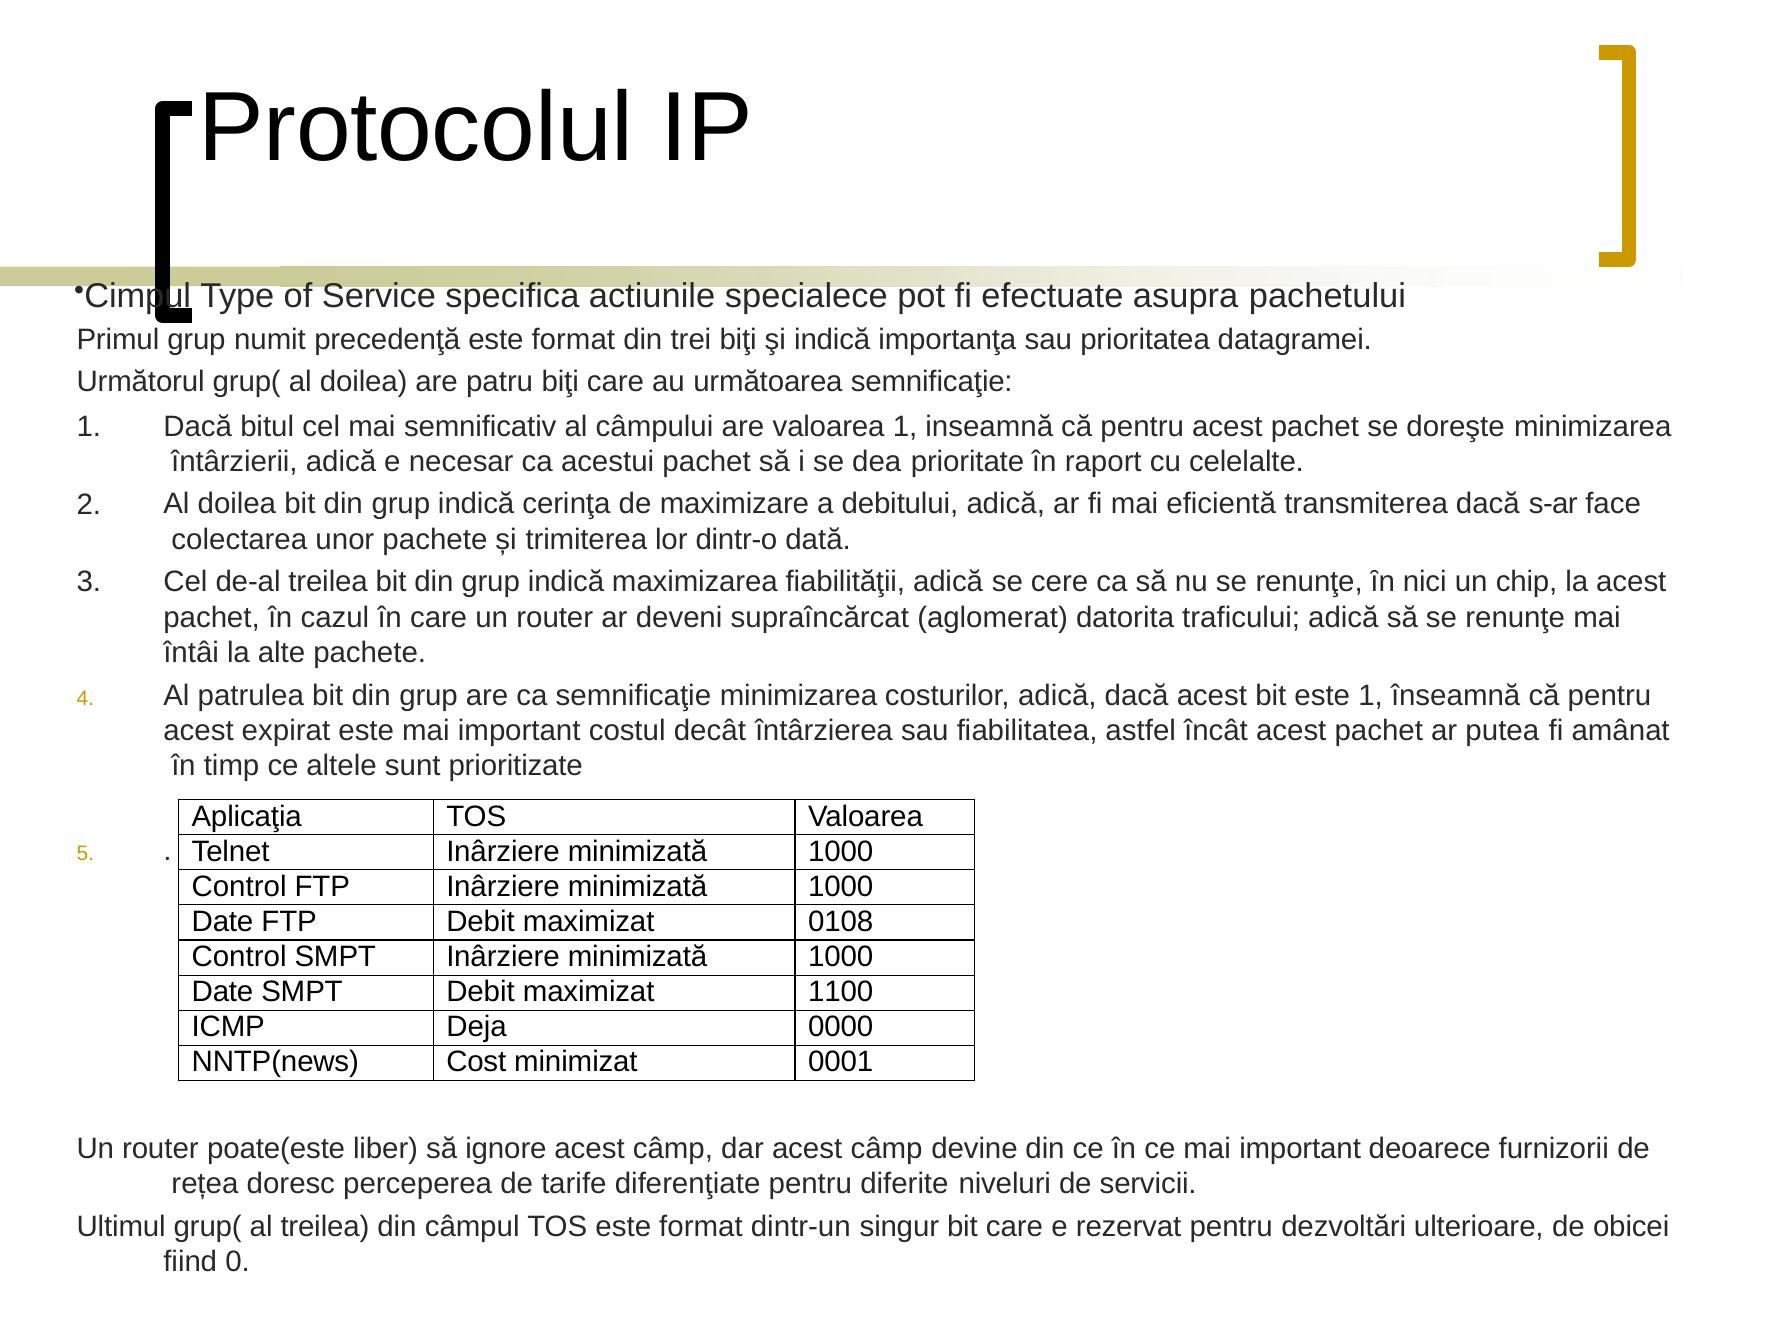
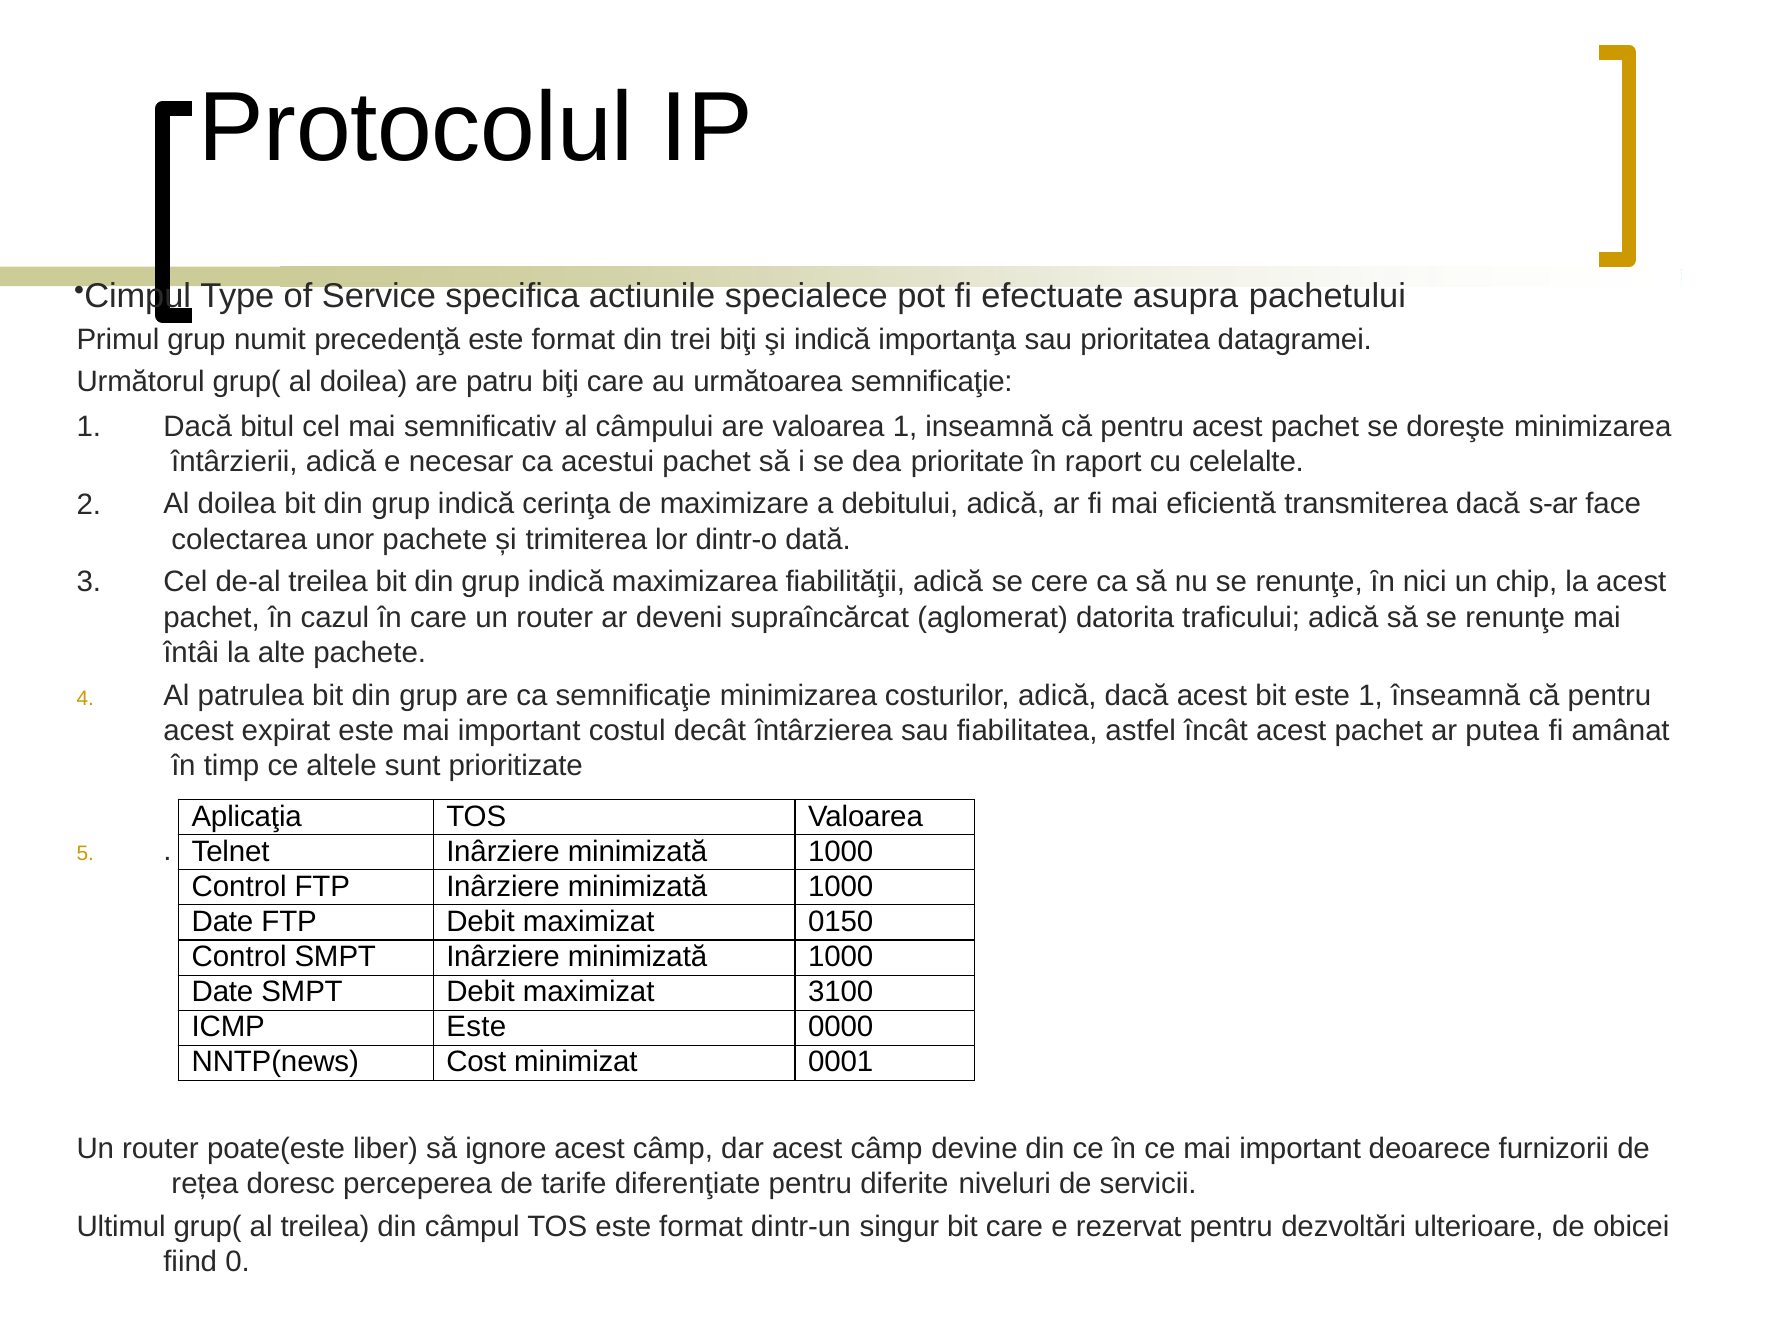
0108: 0108 -> 0150 (841, 922)
1100: 1100 -> 3100 (841, 992)
ICMP Deja: Deja -> Este (476, 1028)
